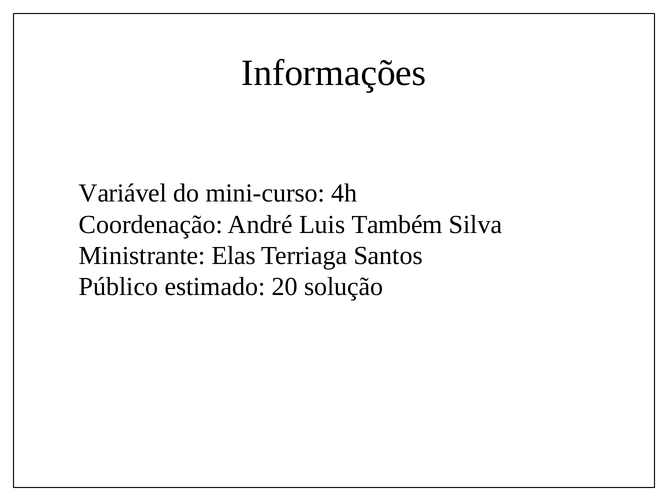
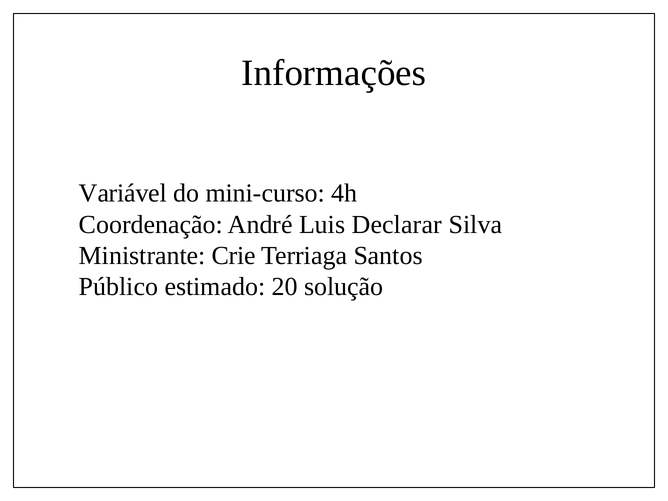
Também: Também -> Declarar (397, 224)
Elas: Elas -> Crie (234, 256)
